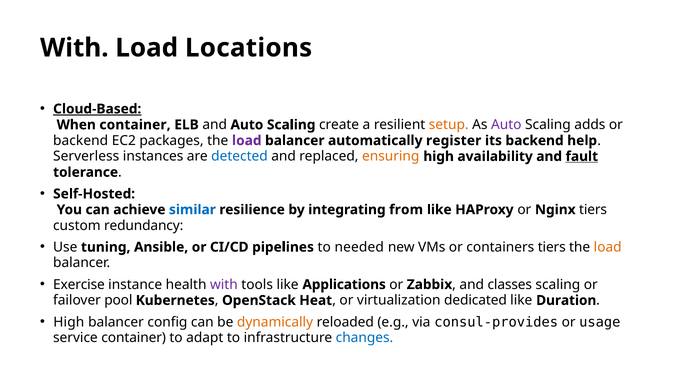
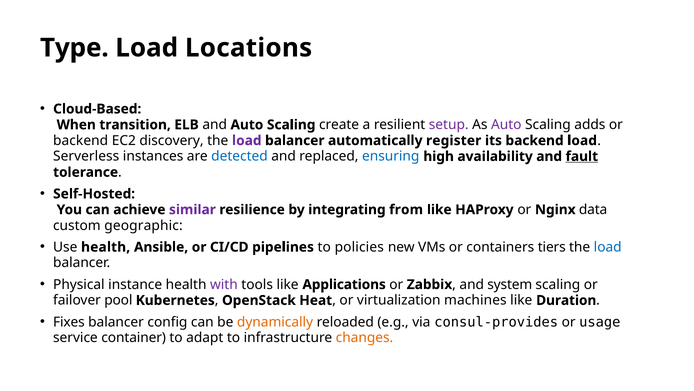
With: With -> Type (74, 48)
Cloud-Based underline: present -> none (97, 109)
When container: container -> transition (135, 125)
setup colour: orange -> purple (449, 125)
packages: packages -> discovery (172, 140)
backend help: help -> load (582, 140)
ensuring colour: orange -> blue (391, 156)
similar colour: blue -> purple (192, 209)
Nginx tiers: tiers -> data (593, 209)
redundancy: redundancy -> geographic (144, 225)
Use tuning: tuning -> health (106, 247)
needed: needed -> policies (359, 247)
load colour: orange -> blue (608, 247)
Exercise: Exercise -> Physical (79, 284)
classes: classes -> system (510, 284)
dedicated: dedicated -> machines (475, 300)
High: High -> Fixes (69, 321)
changes colour: blue -> orange (364, 337)
